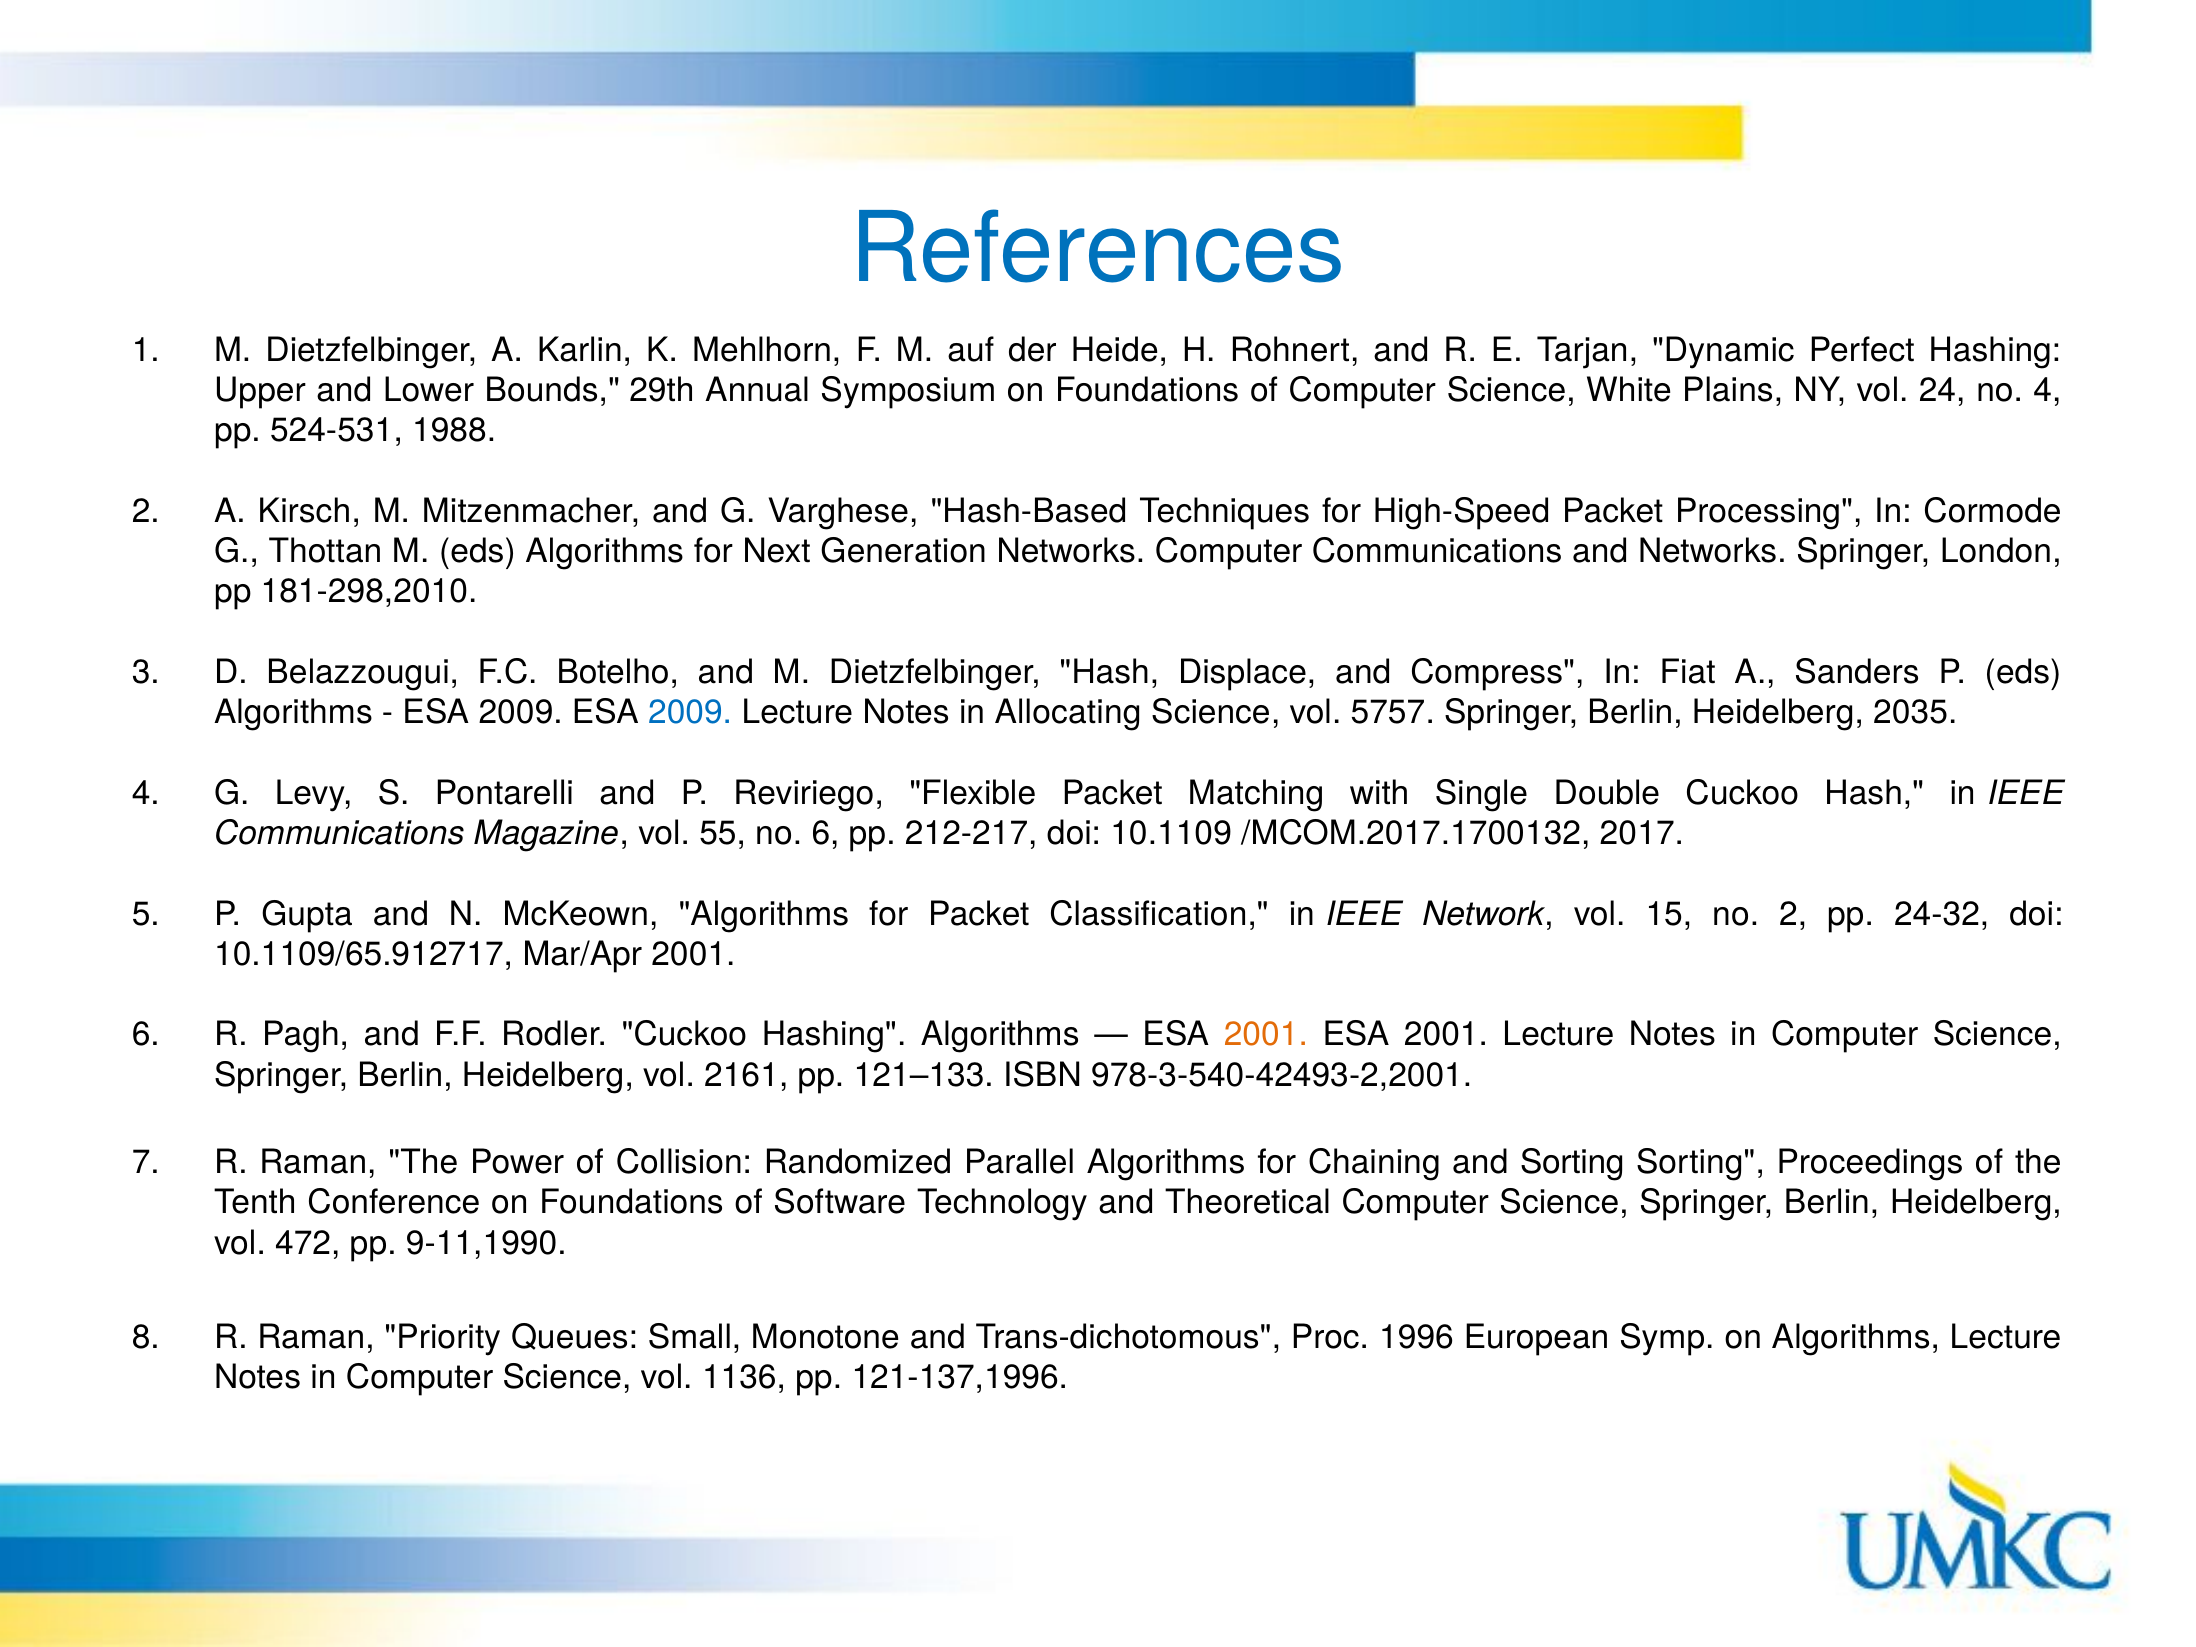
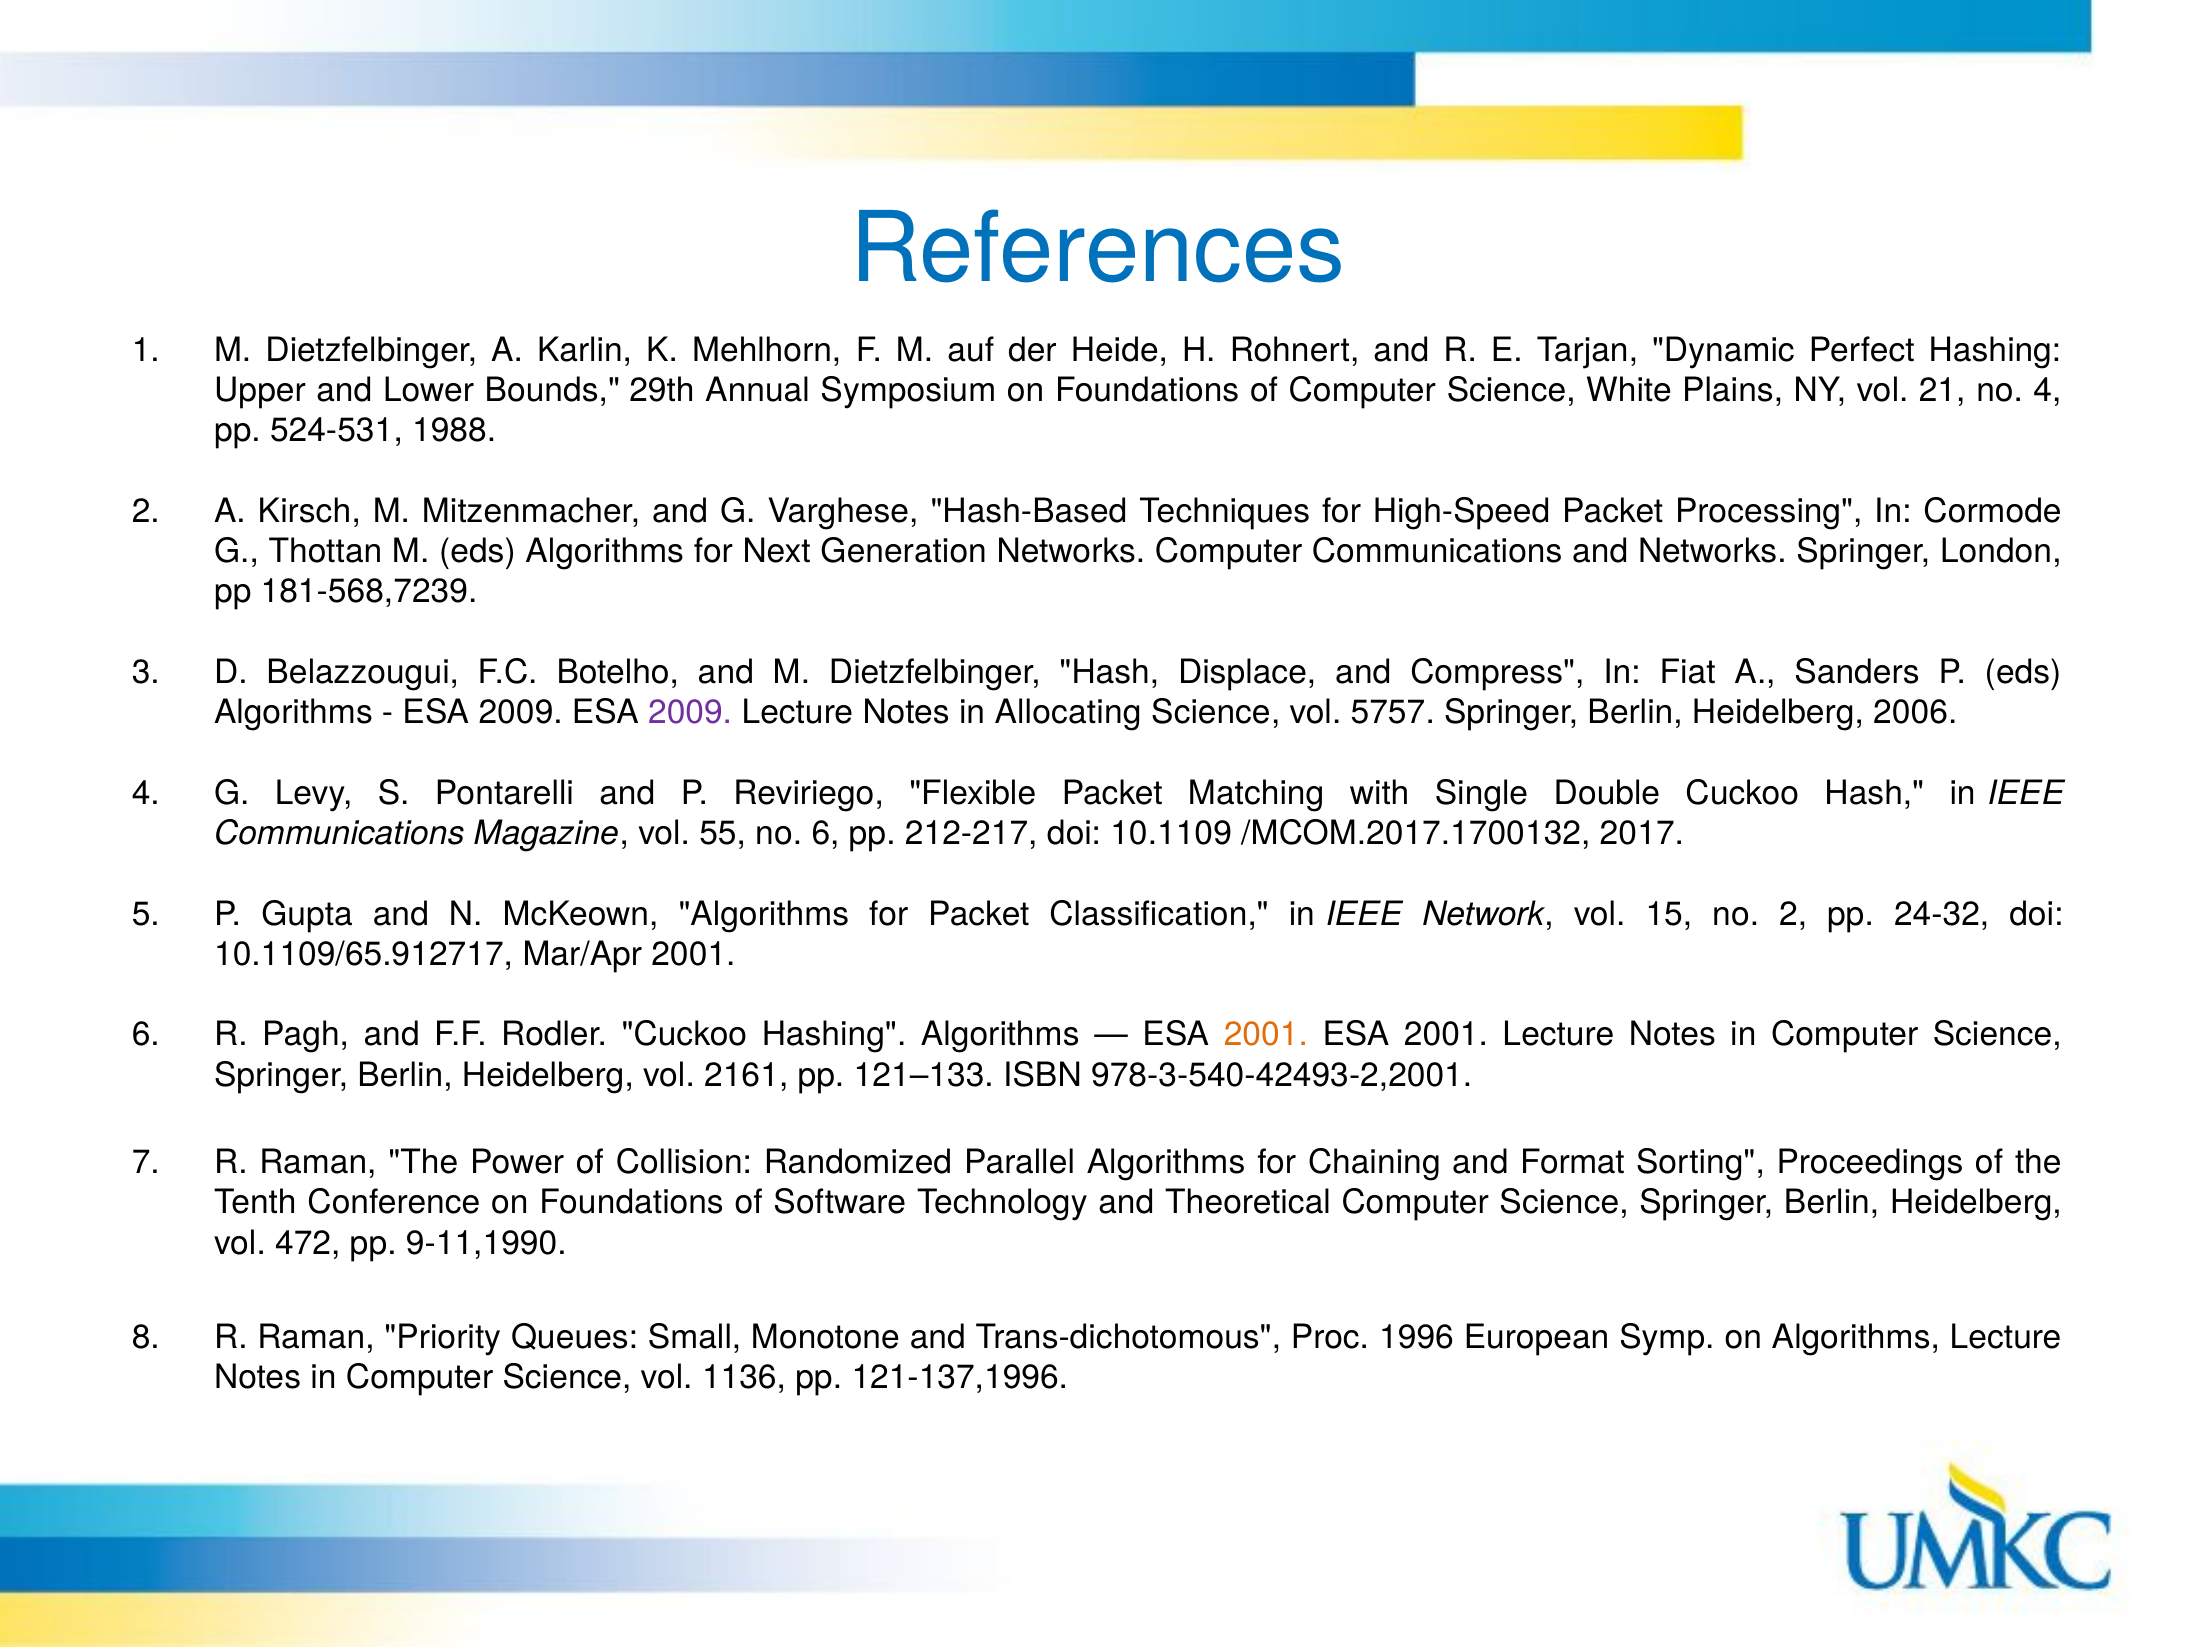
24: 24 -> 21 (1942, 390)
181-298,2010: 181-298,2010 -> 181-568,7239 (369, 592)
2009 colour: blue -> purple (690, 713)
2035: 2035 -> 2006 (1915, 713)
and Sorting: Sorting -> Format (1572, 1162)
